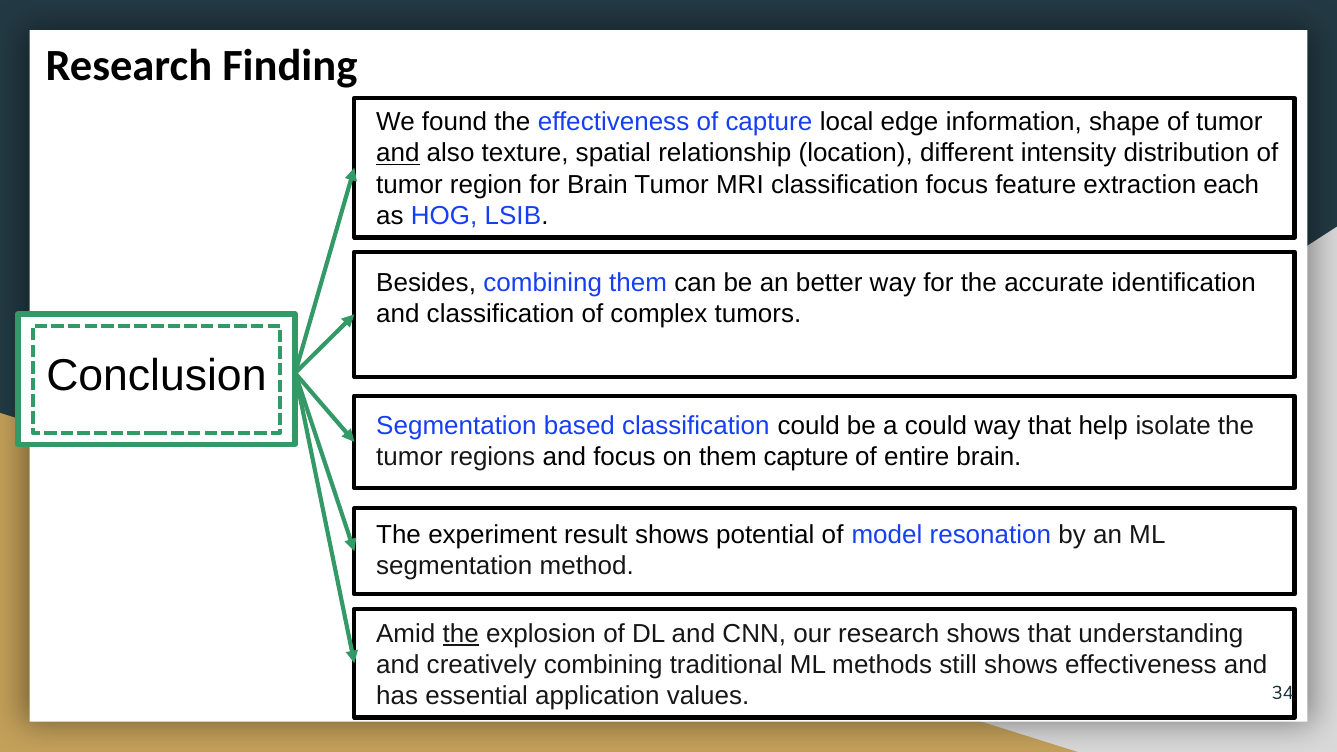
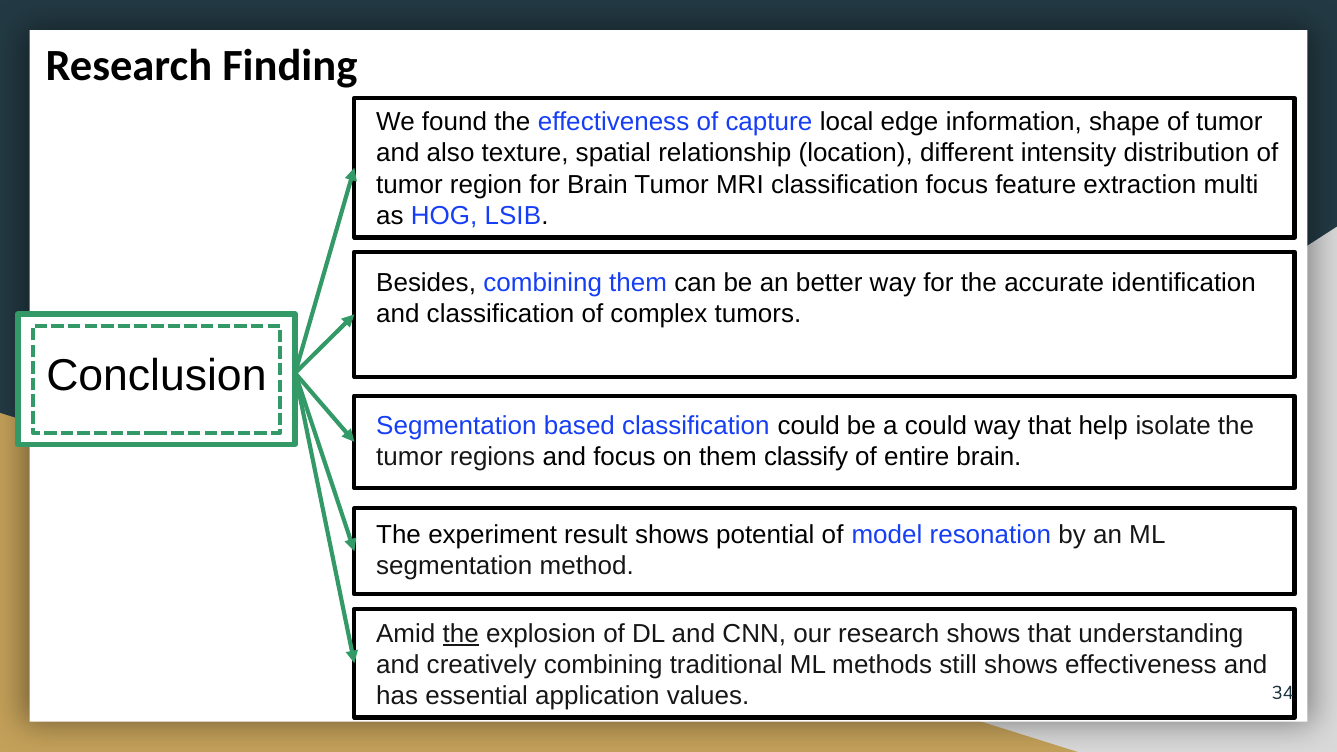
and underline: present -> none (398, 153)
each: each -> multi (1231, 184)
them capture: capture -> classify (806, 457)
